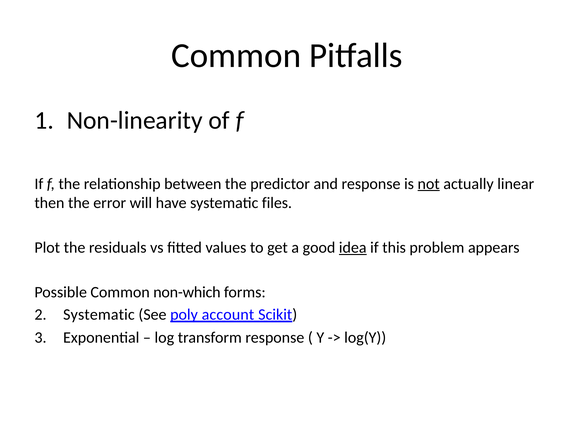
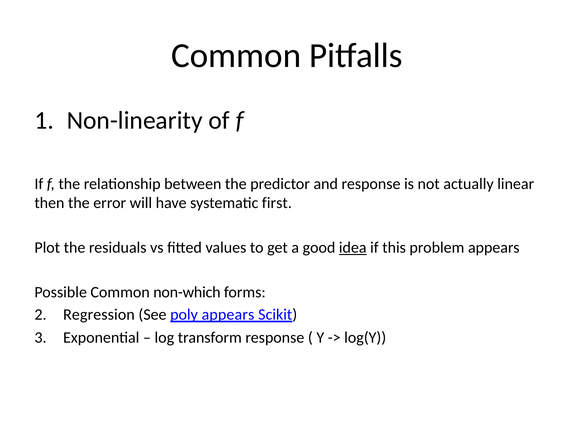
not underline: present -> none (429, 184)
files: files -> first (277, 203)
Systematic: Systematic -> Regression (99, 314)
poly account: account -> appears (228, 314)
